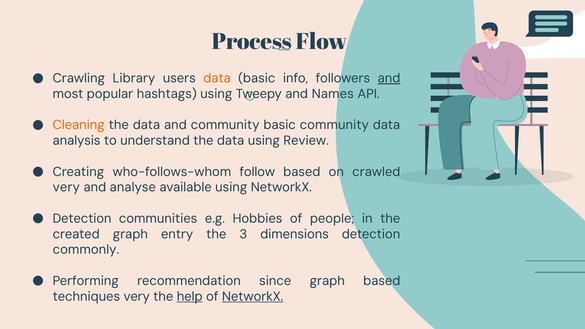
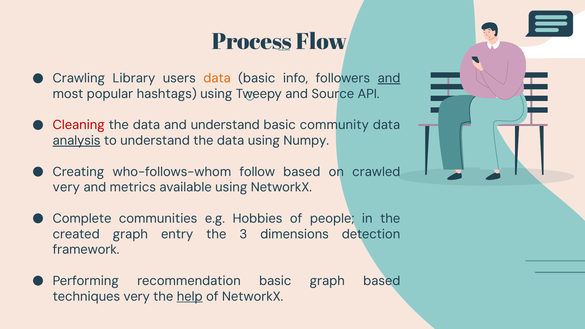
Names: Names -> Source (333, 94)
Cleaning colour: orange -> red (79, 125)
and community: community -> understand (225, 125)
analysis underline: none -> present (77, 141)
Review: Review -> Numpy (306, 141)
analyse: analyse -> metrics (133, 187)
Detection: Detection -> Complete (82, 219)
commonly: commonly -> framework (86, 250)
recommendation since: since -> basic (275, 281)
NetworkX underline: present -> none (253, 297)
